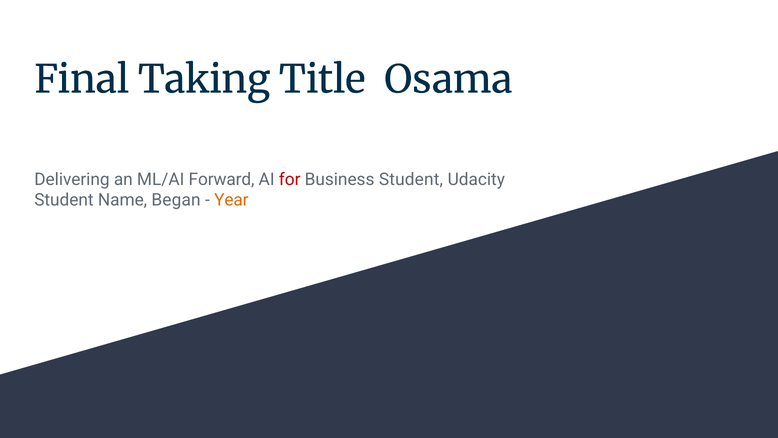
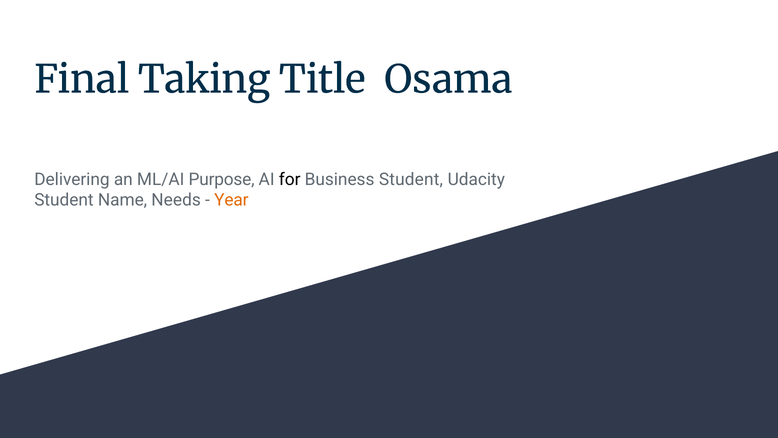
Forward: Forward -> Purpose (222, 179)
for colour: red -> black (290, 179)
Began: Began -> Needs (176, 200)
